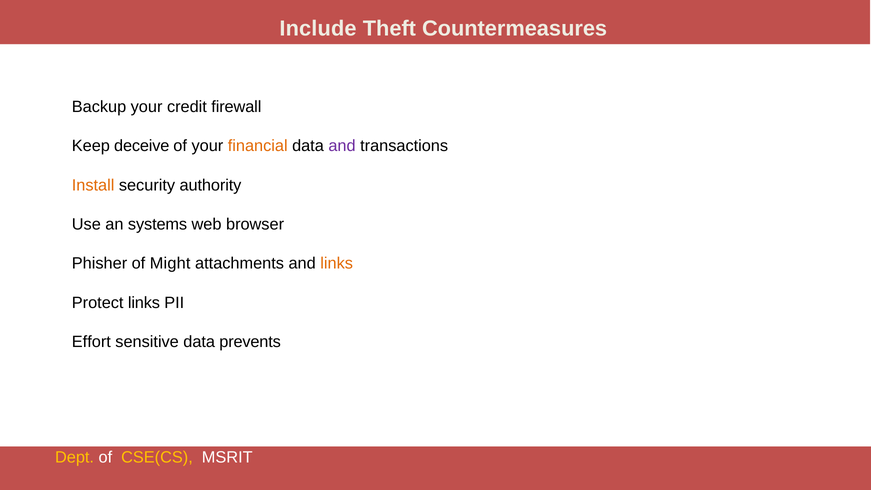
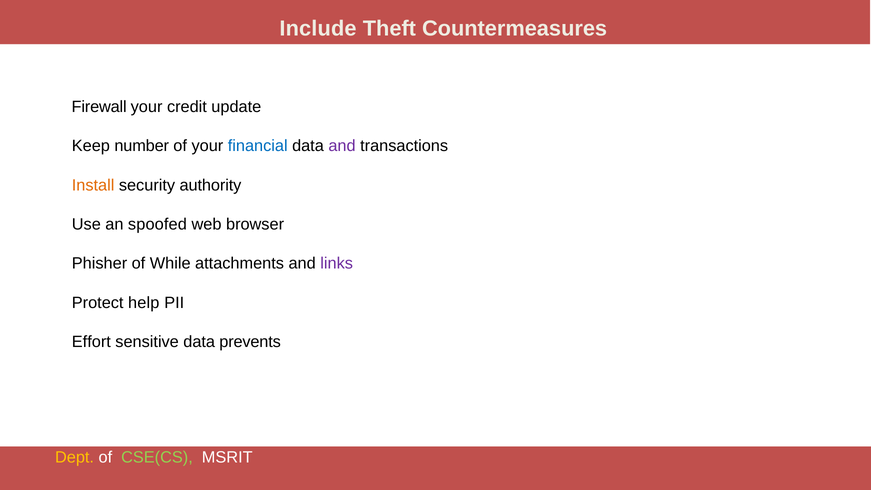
Backup: Backup -> Firewall (99, 107)
firewall: firewall -> update (236, 107)
deceive: deceive -> number (142, 146)
financial colour: orange -> blue (258, 146)
systems: systems -> spoofed (157, 224)
Might: Might -> While (170, 263)
links colour: orange -> purple (337, 263)
Protect links: links -> help (144, 303)
CSE(CS colour: yellow -> light green (157, 458)
